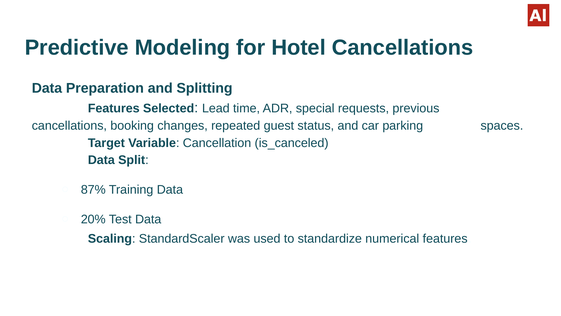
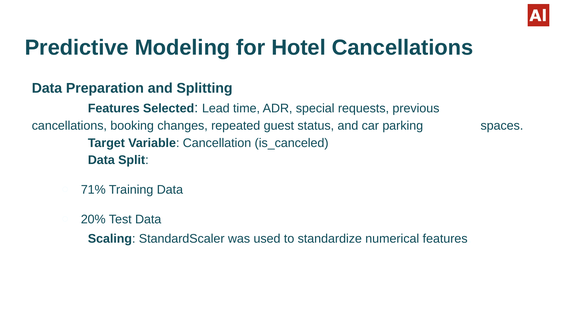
87%: 87% -> 71% (93, 190)
